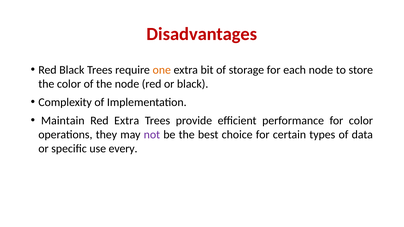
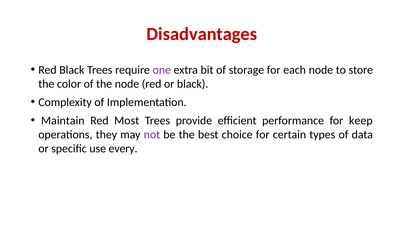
one colour: orange -> purple (162, 70)
Red Extra: Extra -> Most (127, 121)
for color: color -> keep (361, 121)
